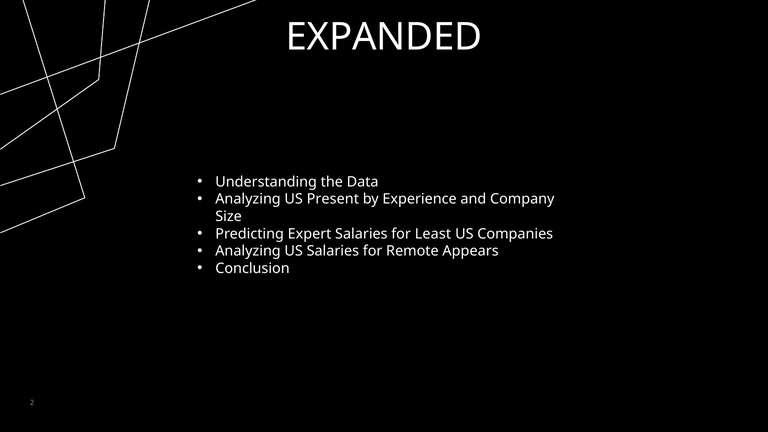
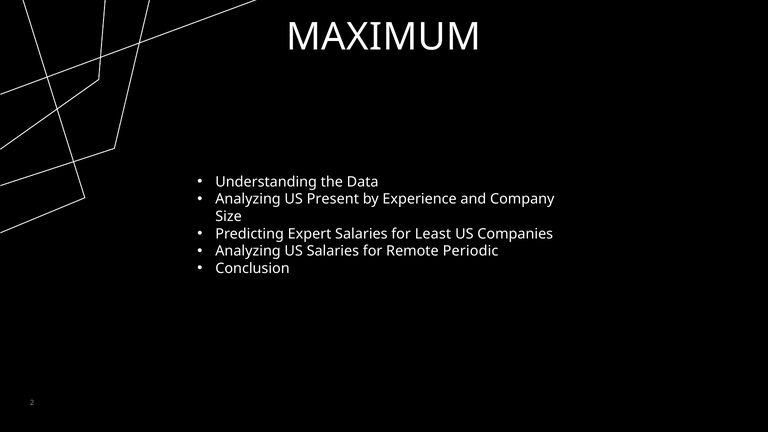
EXPANDED: EXPANDED -> MAXIMUM (384, 37)
Appears: Appears -> Periodic (471, 251)
